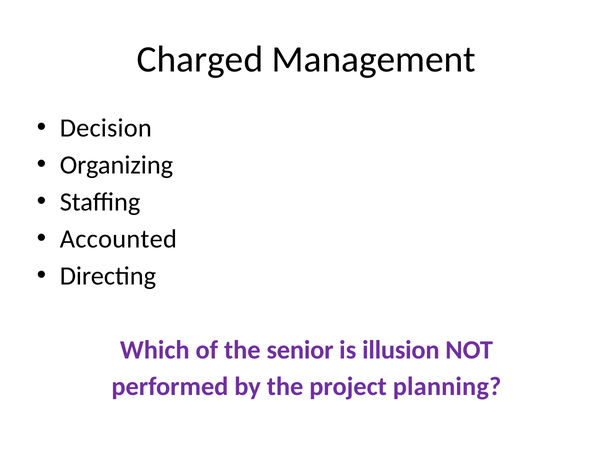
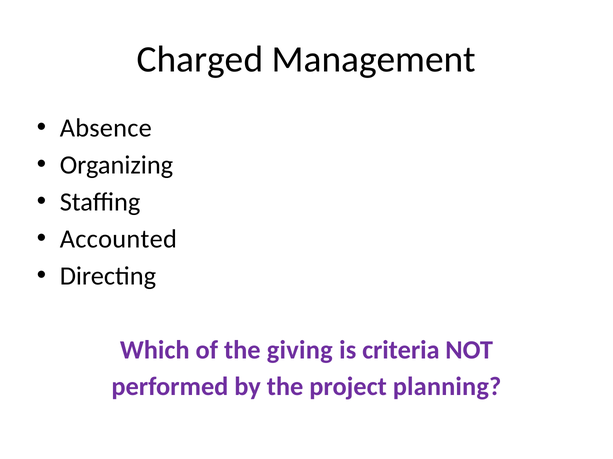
Decision: Decision -> Absence (106, 128)
senior: senior -> giving (300, 351)
illusion: illusion -> criteria (401, 351)
